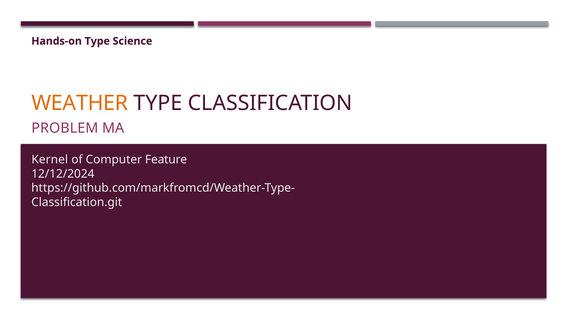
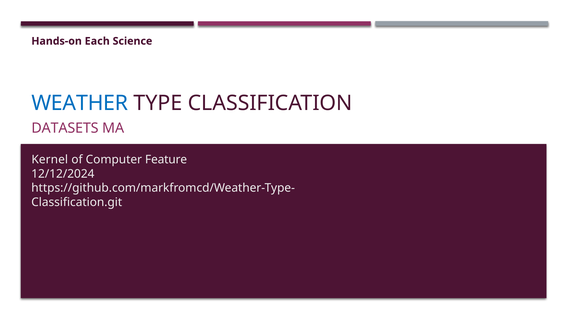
Hands-on Type: Type -> Each (97, 41)
WEATHER colour: orange -> blue (80, 103)
PROBLEM: PROBLEM -> DATASETS (65, 128)
